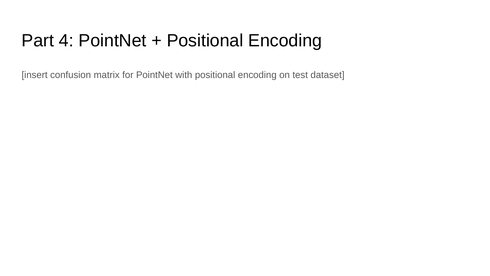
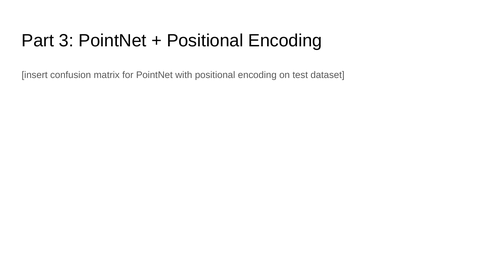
4: 4 -> 3 (66, 41)
